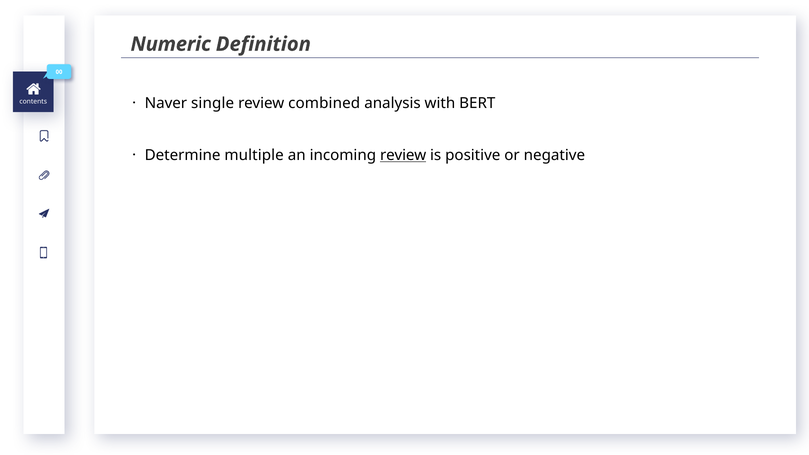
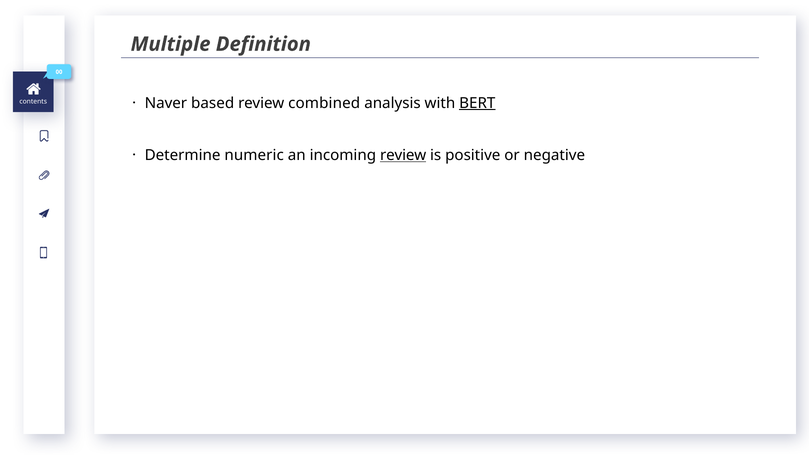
Numeric: Numeric -> Multiple (171, 44)
single: single -> based (213, 103)
BERT underline: none -> present (477, 103)
multiple: multiple -> numeric (254, 155)
